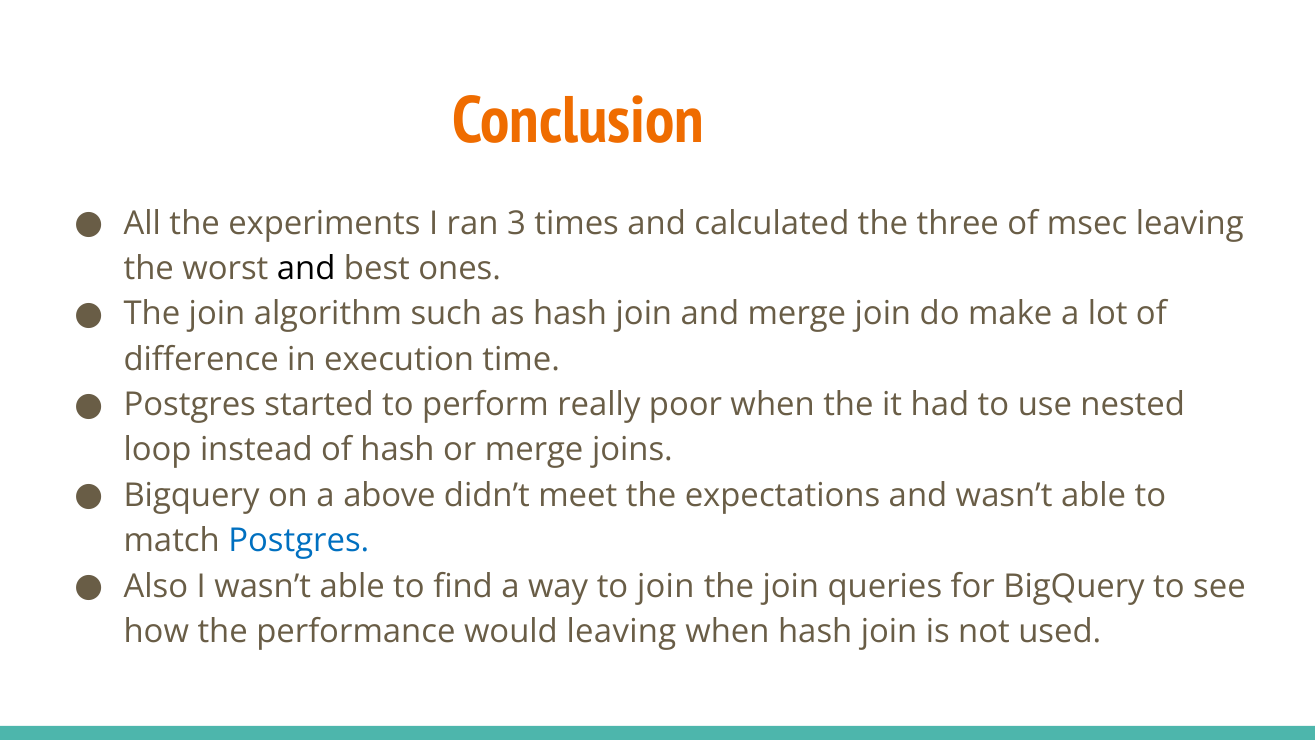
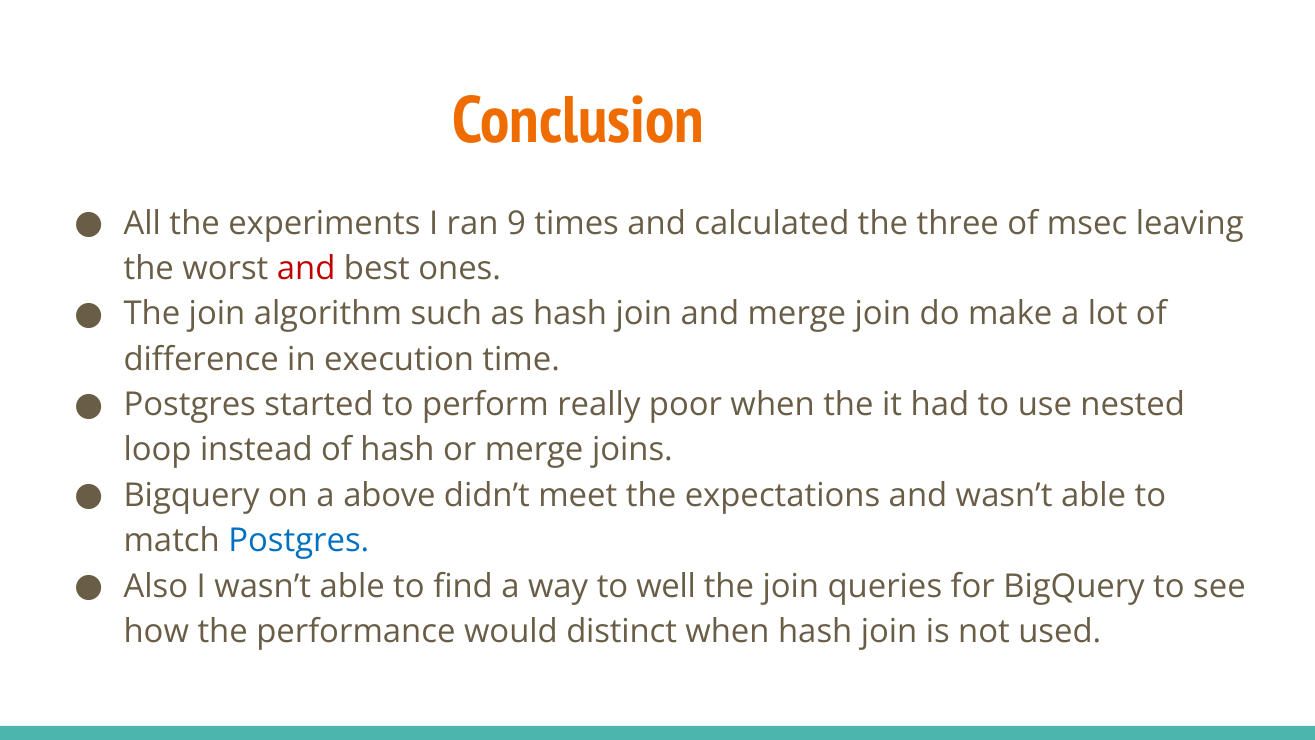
3: 3 -> 9 (517, 223)
and colour: black -> red (306, 269)
to join: join -> well (666, 586)
would leaving: leaving -> distinct (622, 631)
